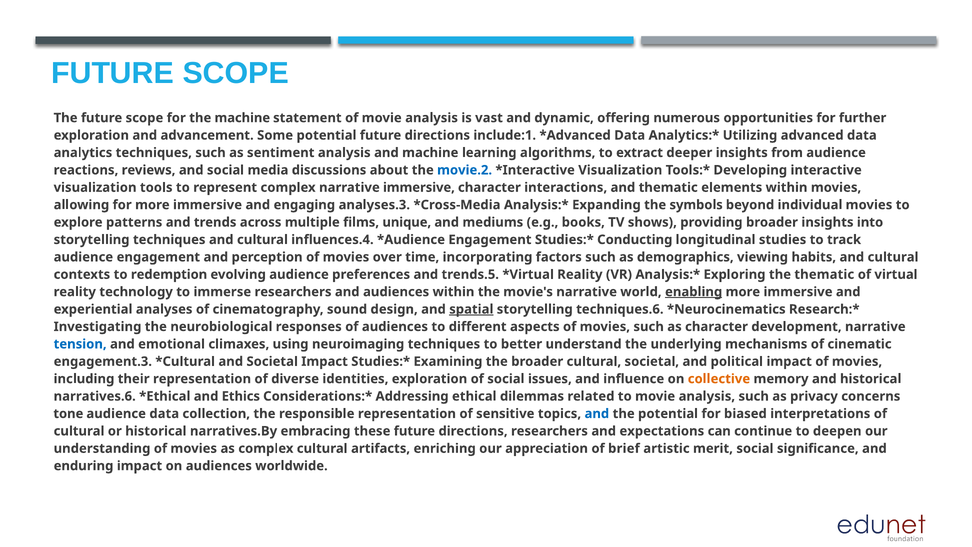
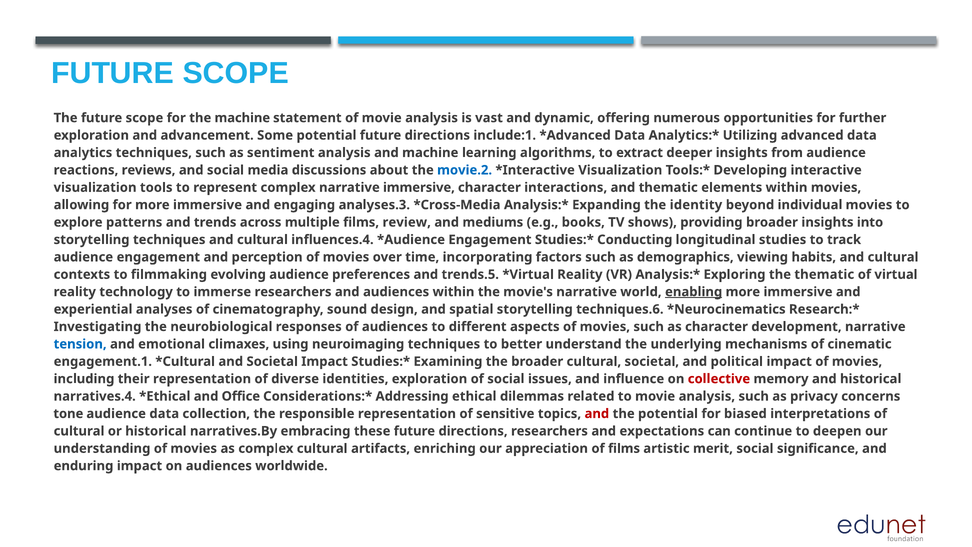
symbols: symbols -> identity (696, 205)
unique: unique -> review (407, 222)
redemption: redemption -> filmmaking (169, 274)
spatial underline: present -> none (471, 309)
engagement.3: engagement.3 -> engagement.1 (103, 361)
collective colour: orange -> red (719, 379)
narratives.6: narratives.6 -> narratives.4 (95, 396)
Ethics: Ethics -> Office (241, 396)
and colour: blue -> red (597, 414)
of brief: brief -> films (624, 448)
